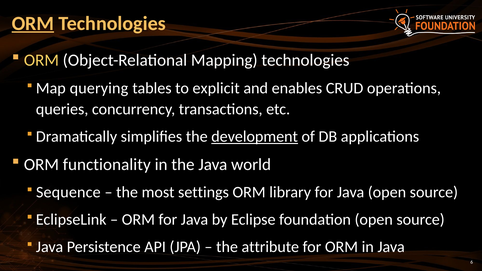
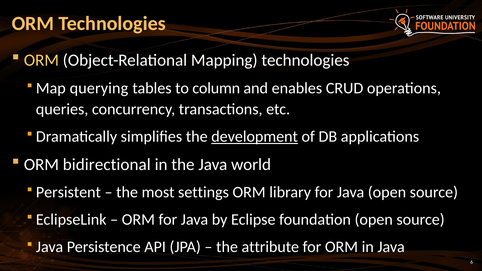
ORM underline: present -> none (33, 23)
explicit: explicit -> column (216, 88)
functionality: functionality -> bidirectional (107, 165)
Sequence: Sequence -> Persistent (68, 192)
